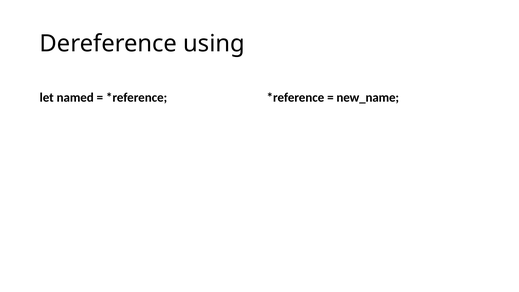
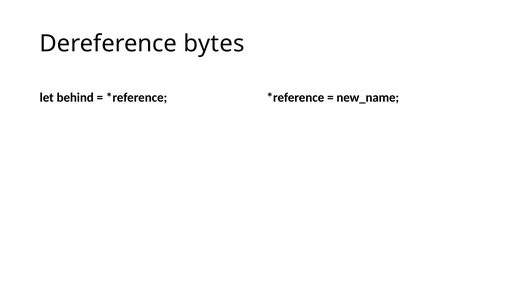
using: using -> bytes (214, 44)
named: named -> behind (75, 98)
